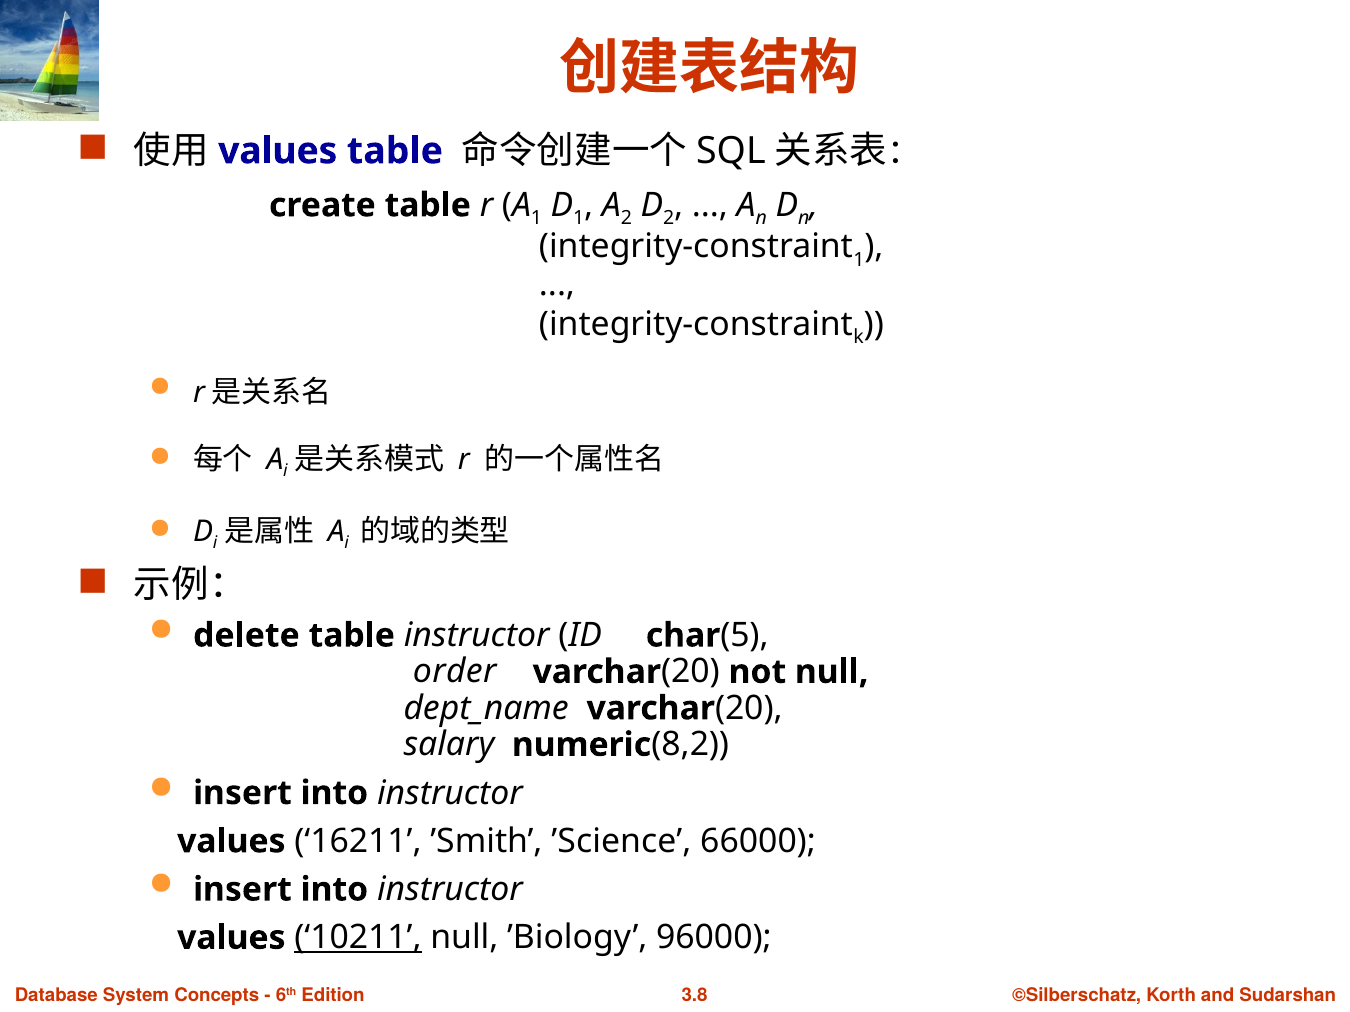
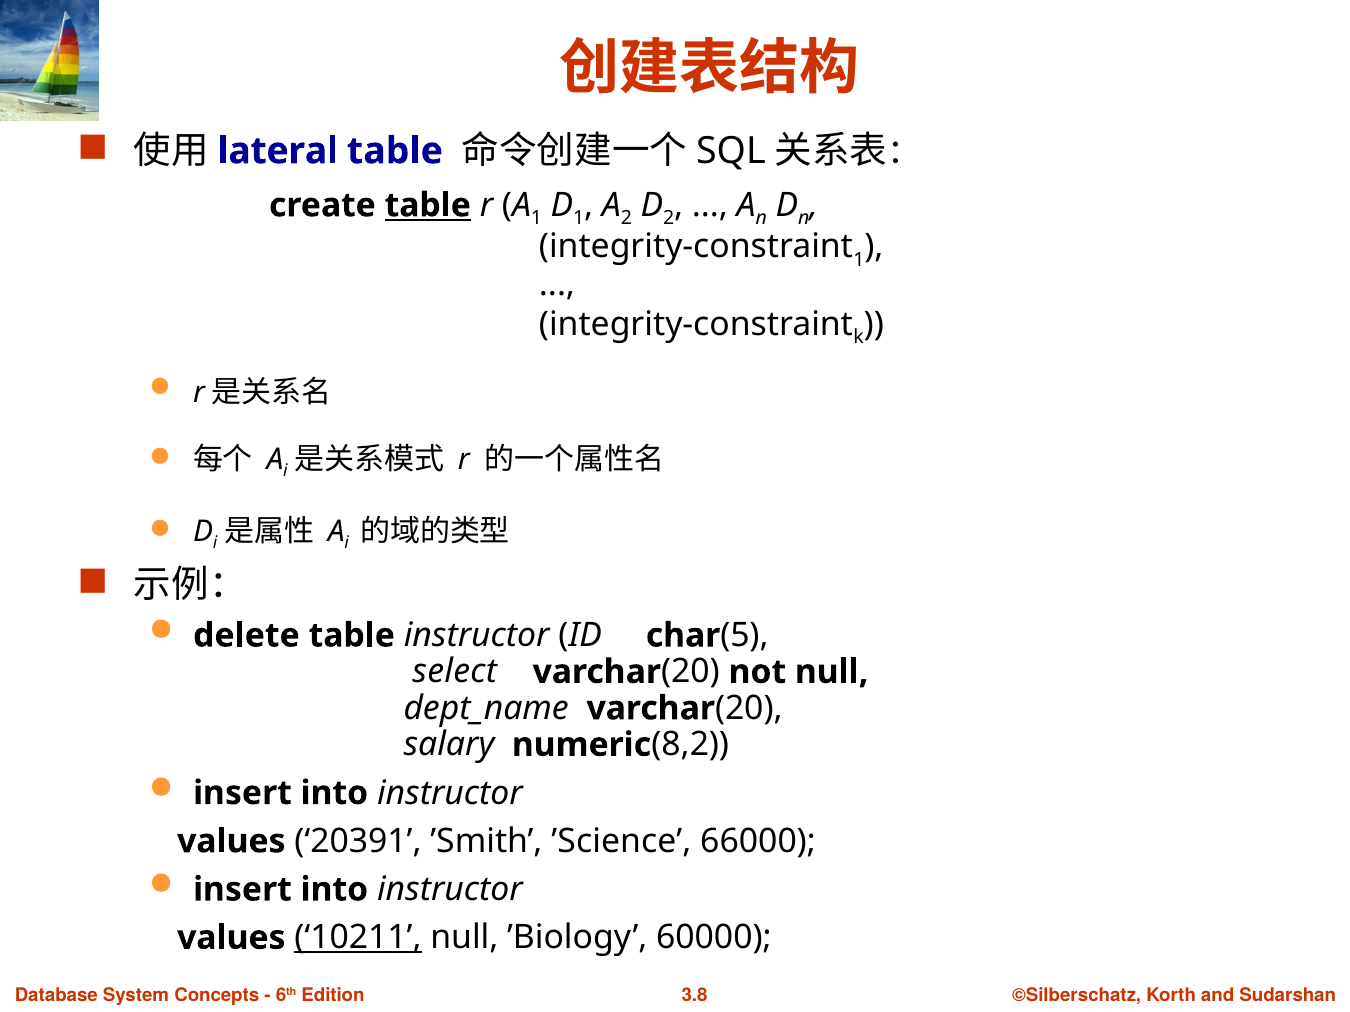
values: values -> lateral (278, 151)
table underline: none -> present (428, 205)
order: order -> select (455, 672)
16211: 16211 -> 20391 (358, 842)
96000: 96000 -> 60000 (714, 938)
